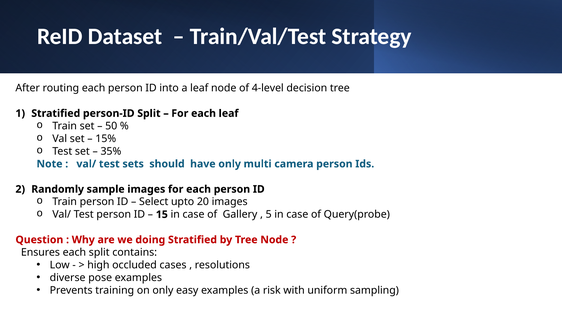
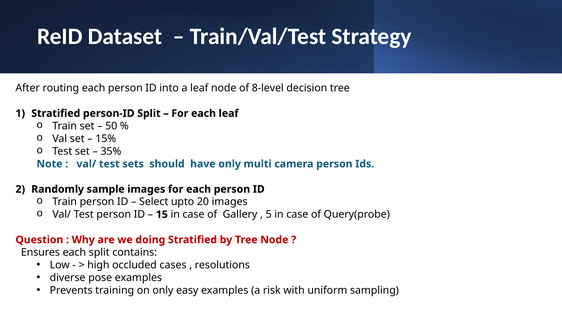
4-level: 4-level -> 8-level (268, 88)
